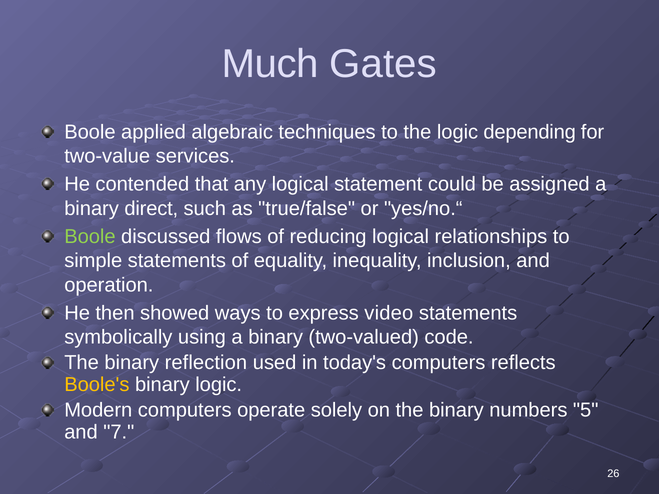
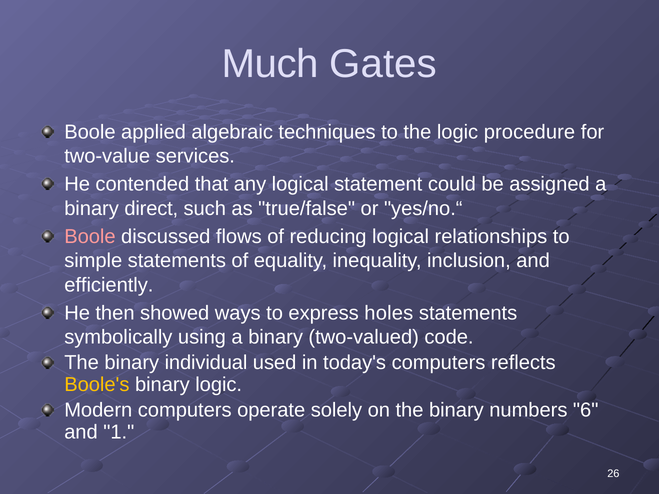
depending: depending -> procedure (529, 132)
Boole colour: light green -> pink (90, 237)
operation: operation -> efficiently (109, 285)
video: video -> holes (389, 313)
reflection: reflection -> individual (206, 363)
5: 5 -> 6 (586, 410)
7: 7 -> 1 (119, 432)
